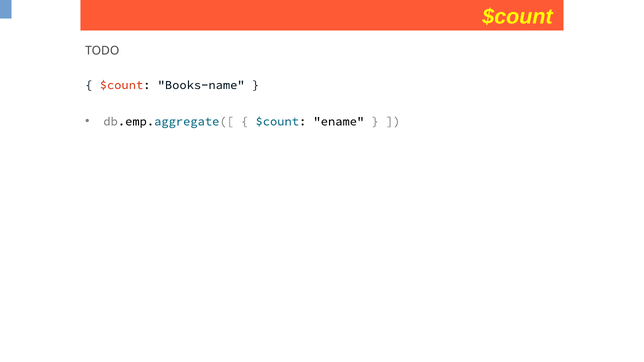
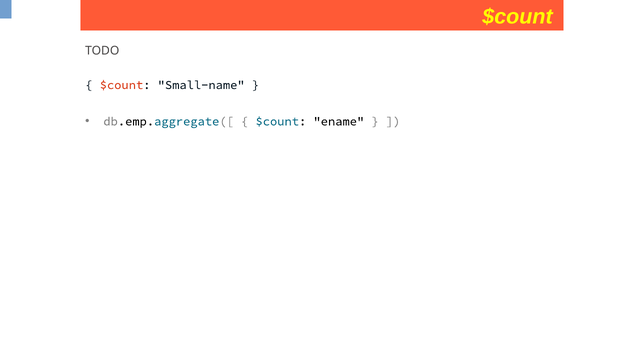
Books-name: Books-name -> Small-name (201, 85)
